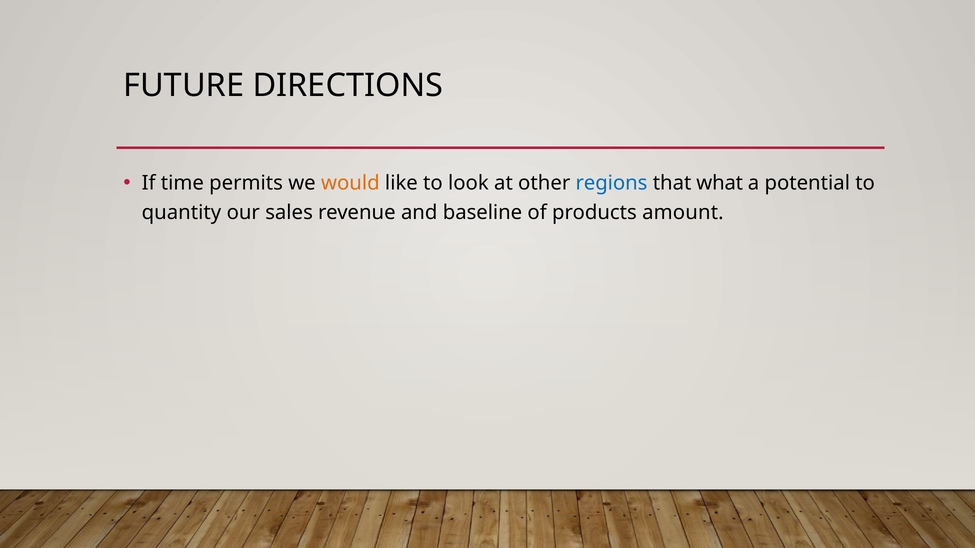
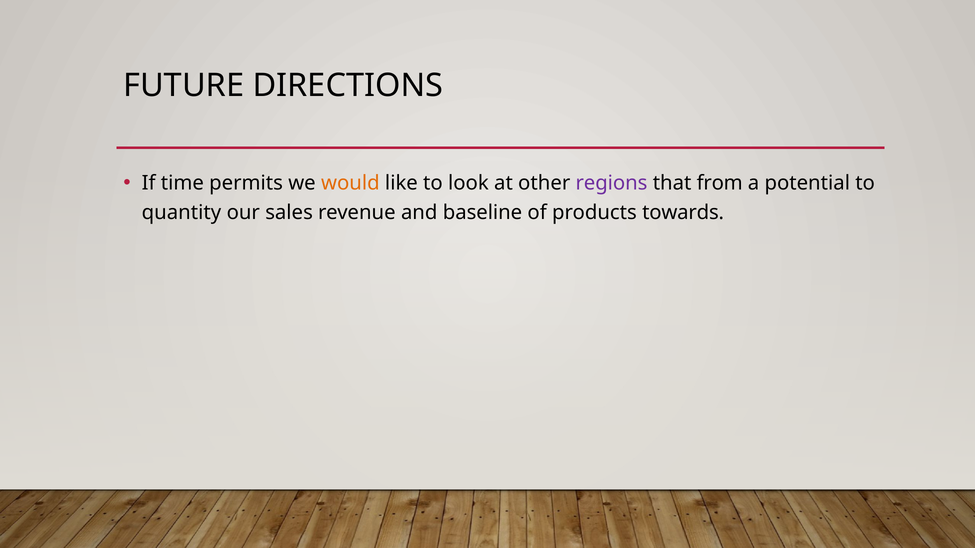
regions colour: blue -> purple (611, 183)
what: what -> from (720, 183)
amount: amount -> towards (683, 213)
